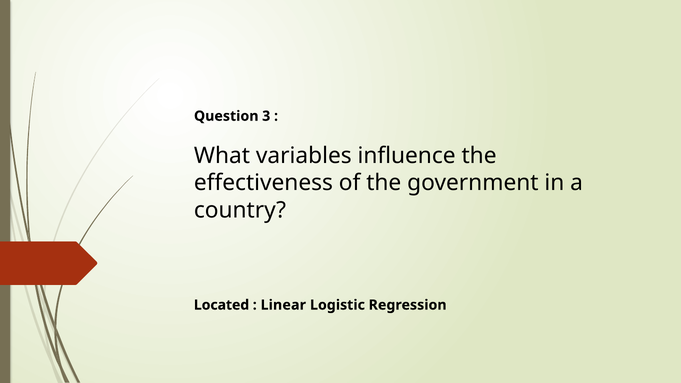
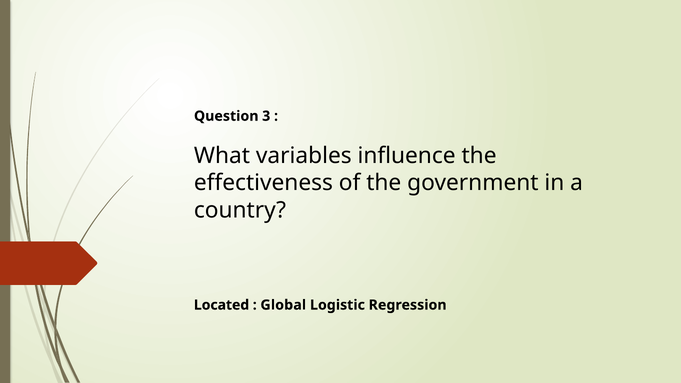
Linear: Linear -> Global (283, 305)
